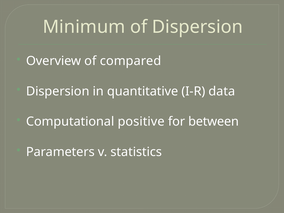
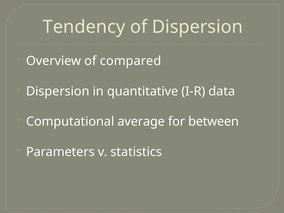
Minimum: Minimum -> Tendency (84, 27)
positive: positive -> average (141, 122)
